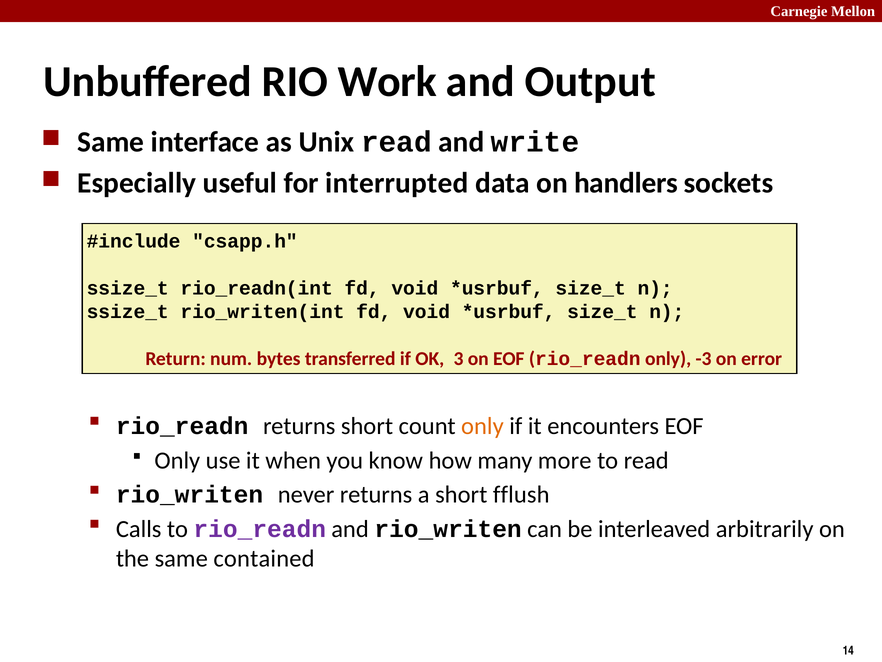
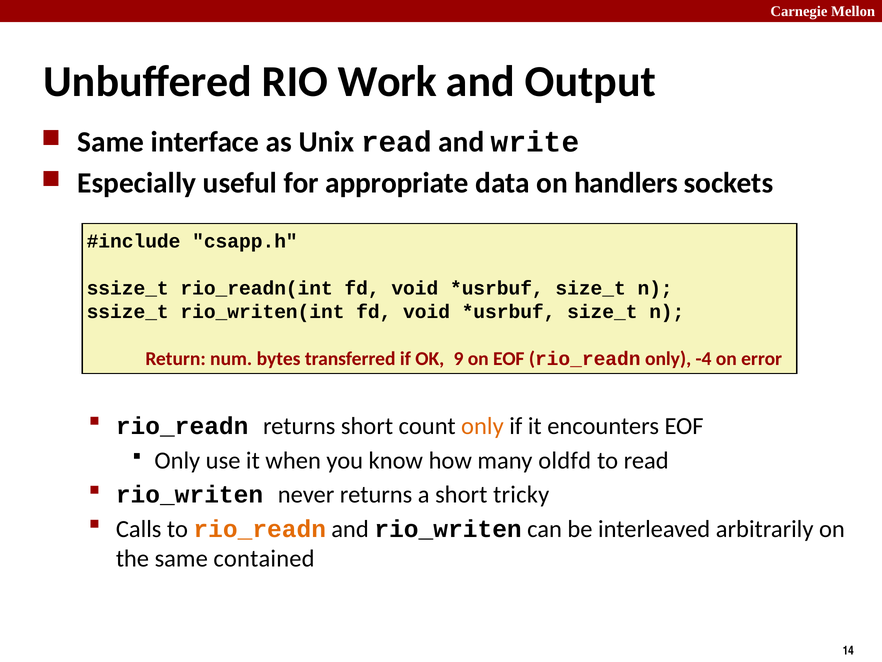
interrupted: interrupted -> appropriate (397, 183)
3: 3 -> 9 (458, 358)
-3: -3 -> -4 (703, 358)
more: more -> oldfd (565, 460)
fflush: fflush -> tricky (521, 494)
rio_readn colour: purple -> orange (260, 529)
